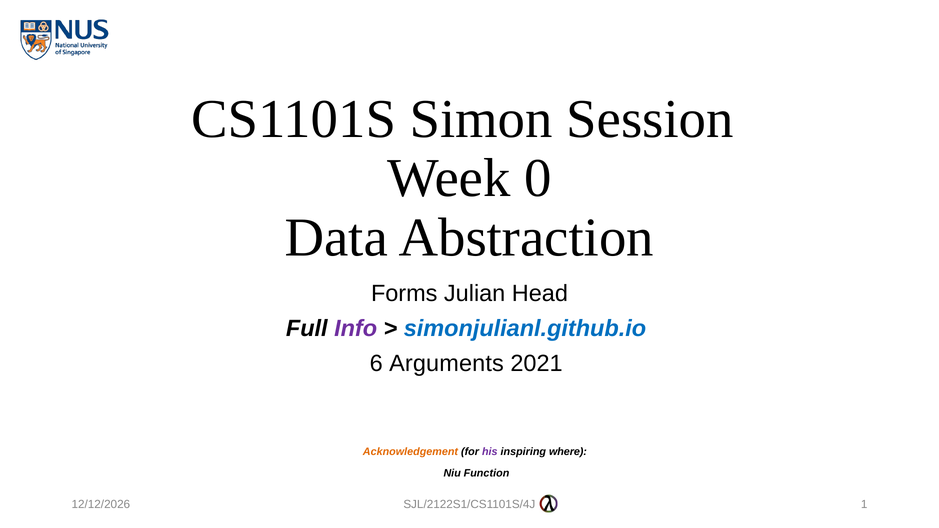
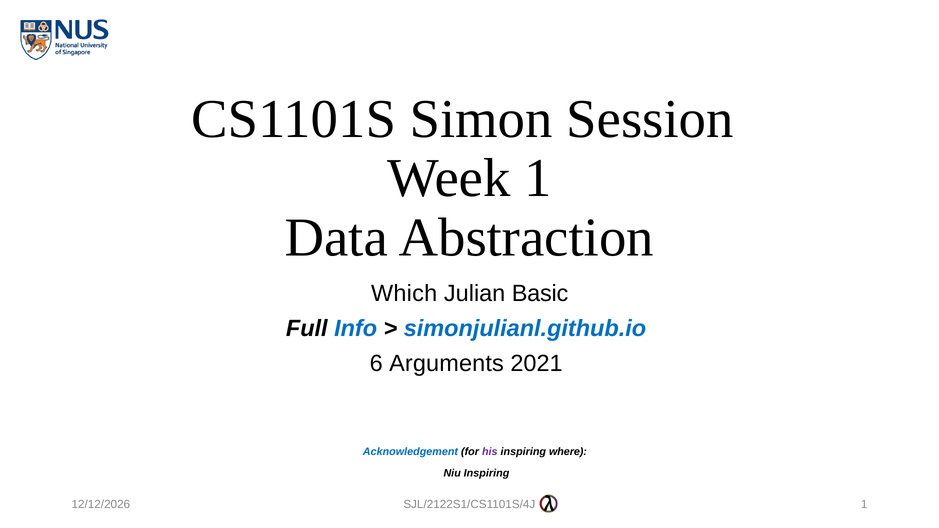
Week 0: 0 -> 1 (538, 178)
Forms: Forms -> Which (404, 293)
Head: Head -> Basic (540, 293)
Info colour: purple -> blue (356, 329)
Acknowledgement colour: orange -> blue (410, 452)
Niu Function: Function -> Inspiring (486, 473)
